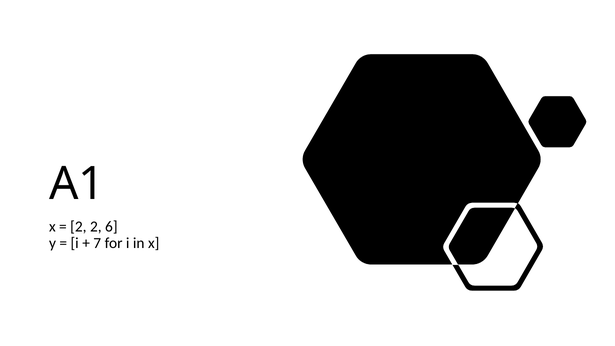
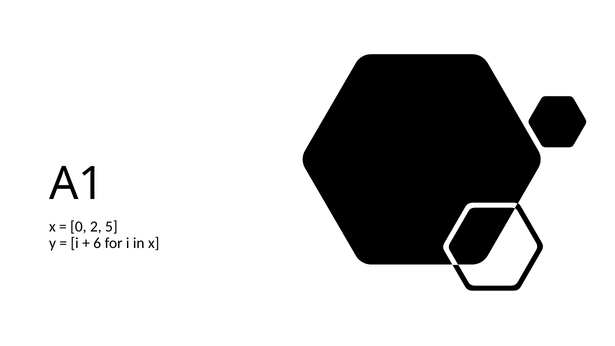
2: 2 -> 0 (78, 227)
6: 6 -> 5 (111, 227)
7: 7 -> 6 (97, 243)
